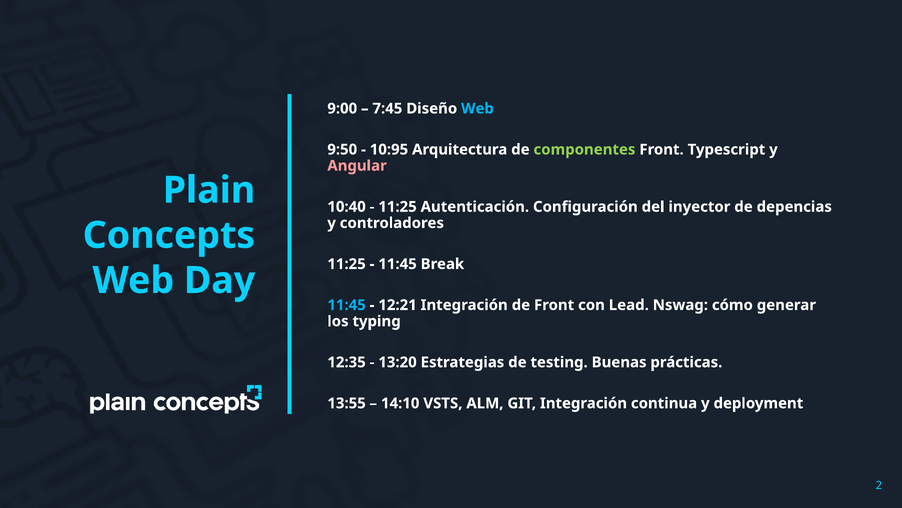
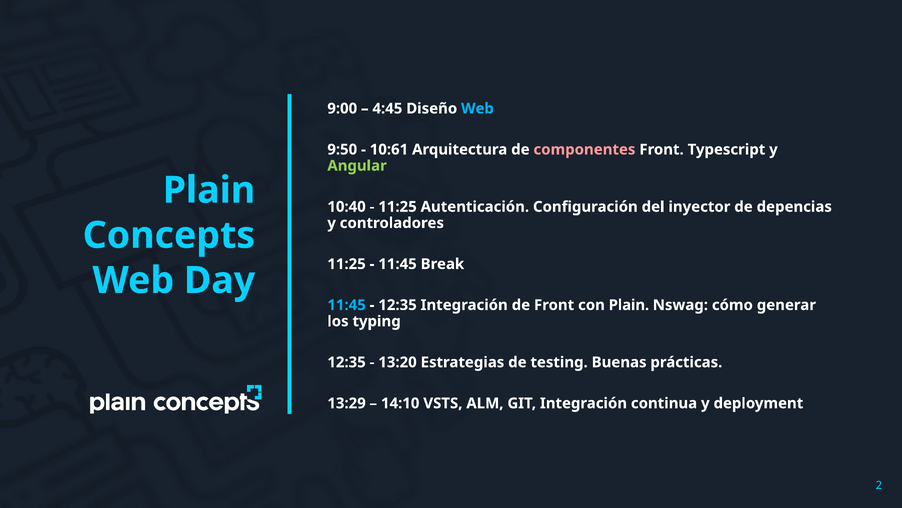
7:45: 7:45 -> 4:45 (387, 108)
10:95: 10:95 -> 10:61 (389, 149)
componentes colour: light green -> pink (584, 149)
Angular colour: pink -> light green (357, 166)
12:21: 12:21 -> 12:35 (398, 305)
con Lead: Lead -> Plain (629, 305)
13:55: 13:55 -> 13:29 (347, 403)
